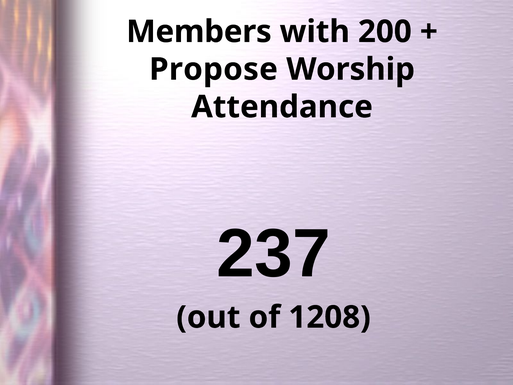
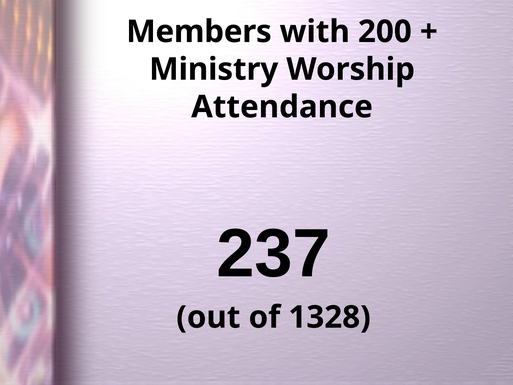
Propose: Propose -> Ministry (214, 69)
1208: 1208 -> 1328 (330, 317)
